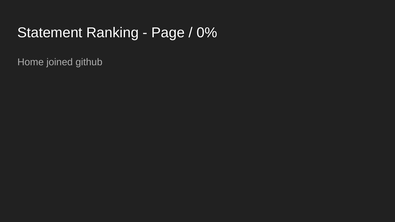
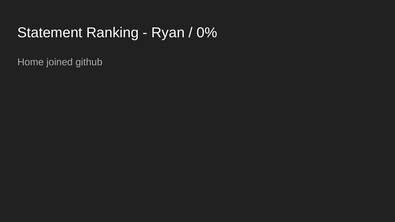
Page: Page -> Ryan (168, 33)
